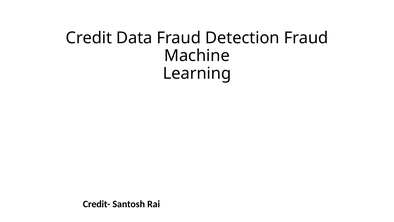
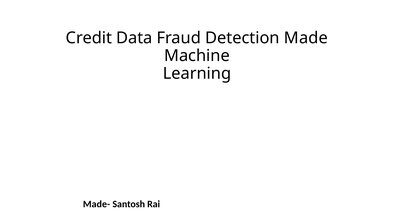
Detection Fraud: Fraud -> Made (306, 38)
Credit-: Credit- -> Made- (97, 204)
